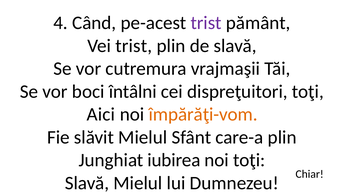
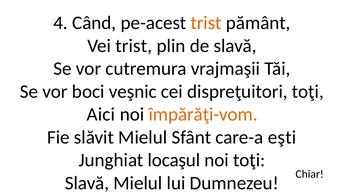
trist colour: purple -> orange (206, 23)
întâlni: întâlni -> veşnic (133, 92)
care-a plin: plin -> eşti (282, 138)
iubirea: iubirea -> locaşul (174, 161)
